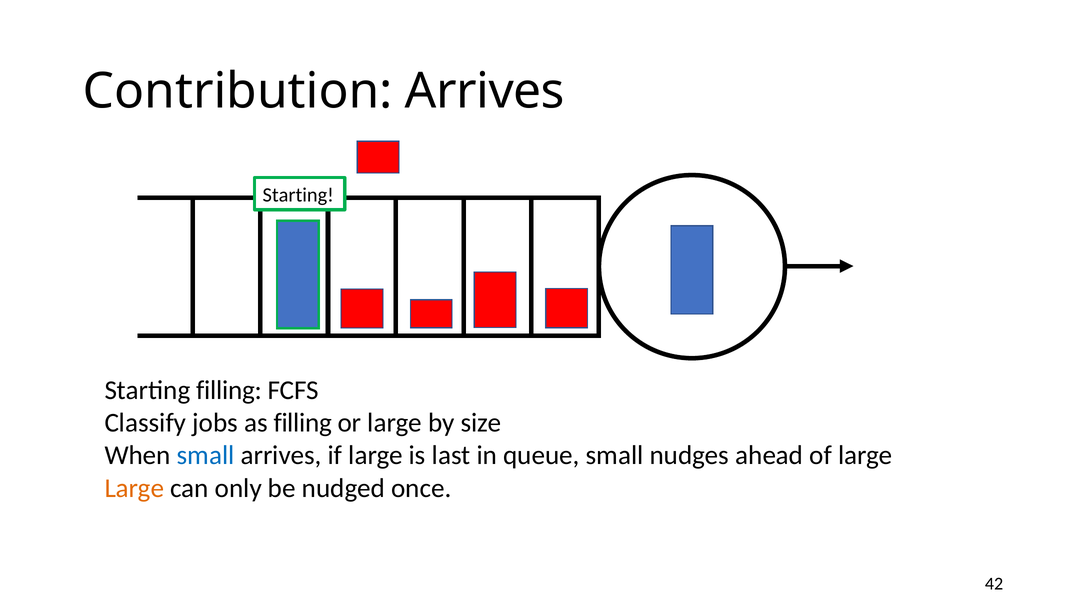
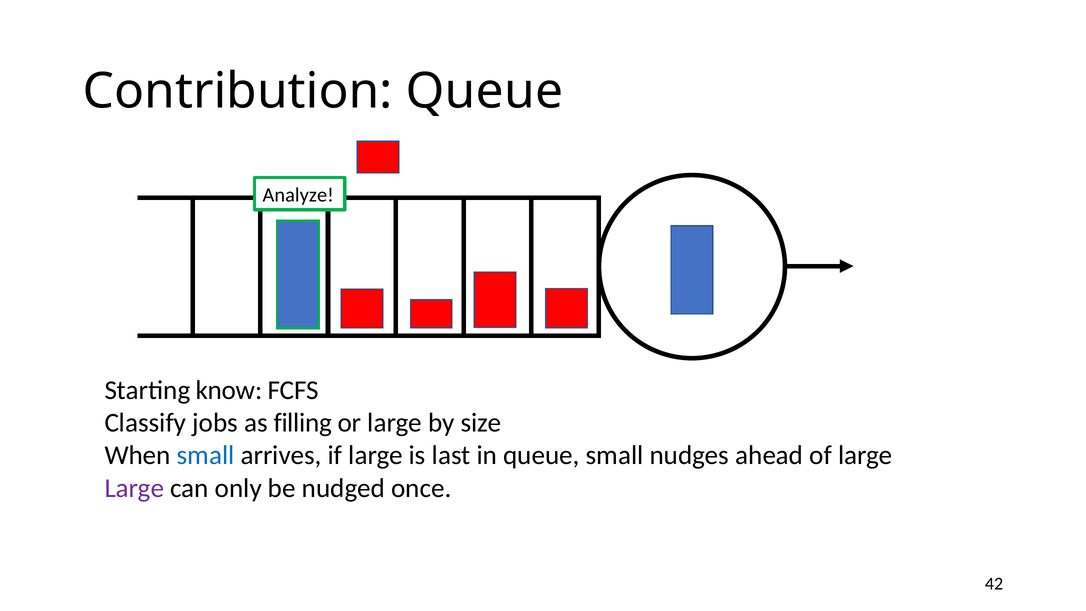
Contribution Arrives: Arrives -> Queue (484, 91)
Starting: Starting -> Analyze (298, 195)
Starting filling: filling -> know (229, 390)
Large colour: orange -> purple (134, 488)
